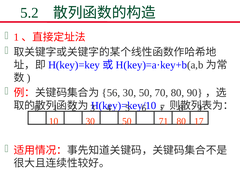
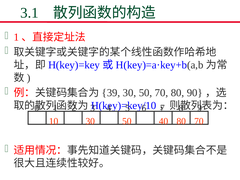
5.2: 5.2 -> 3.1 (30, 13)
56: 56 -> 39 (111, 93)
71: 71 -> 40 (163, 121)
80 17: 17 -> 70 (199, 121)
